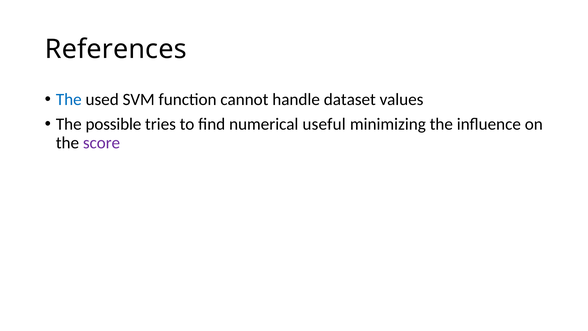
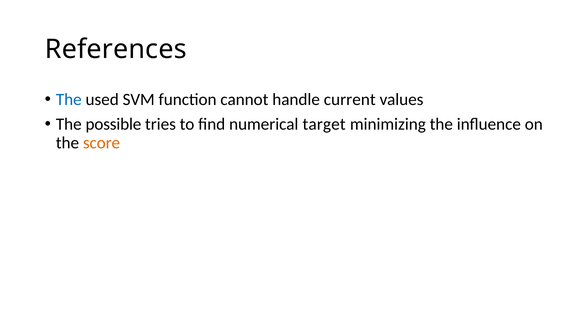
dataset: dataset -> current (350, 99)
useful: useful -> target (324, 124)
score colour: purple -> orange (102, 143)
